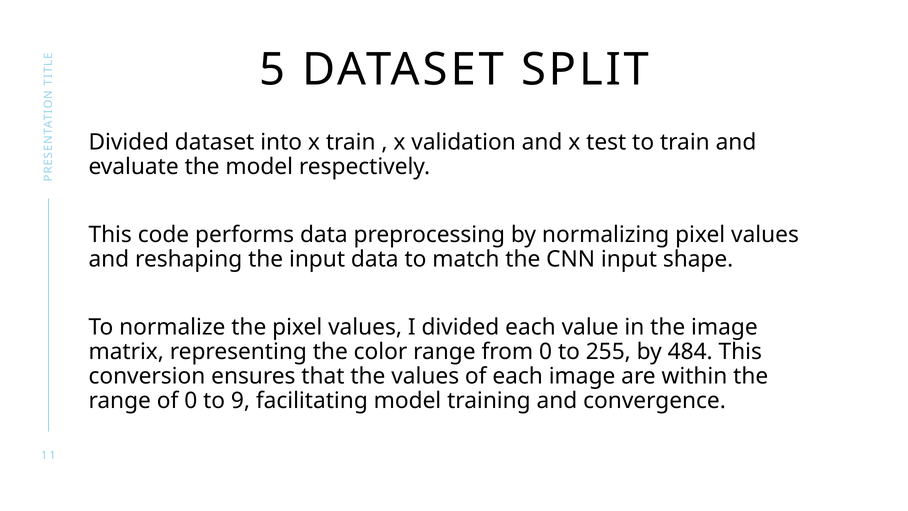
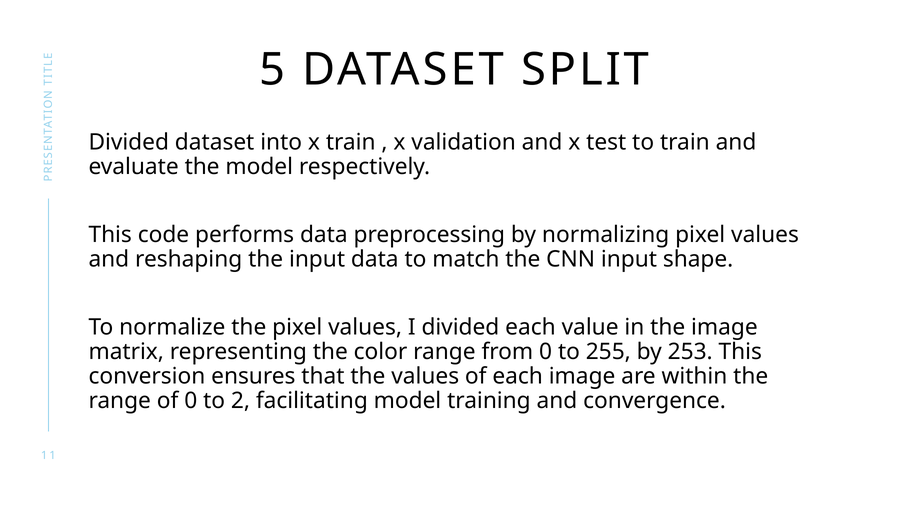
484: 484 -> 253 (690, 352)
9: 9 -> 2 (240, 401)
